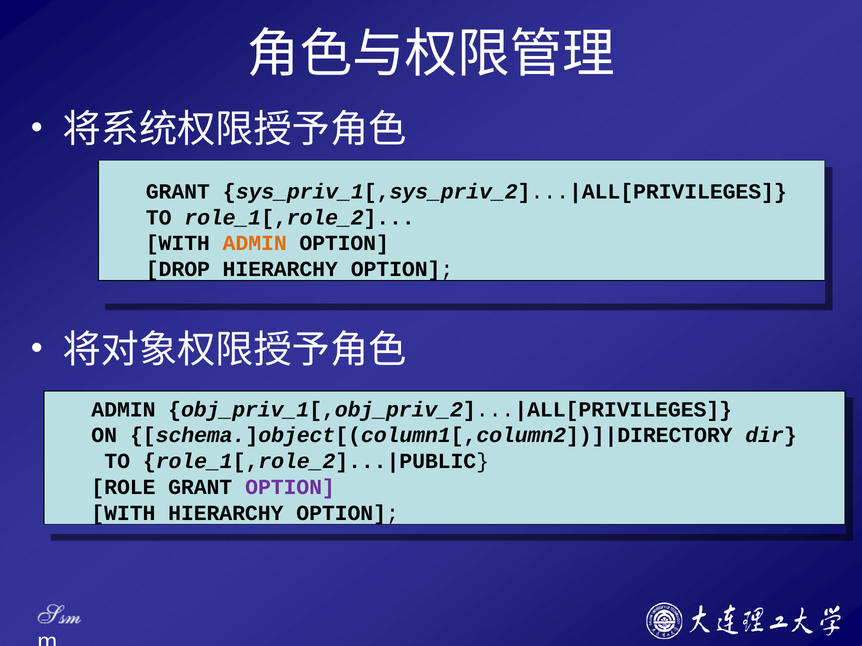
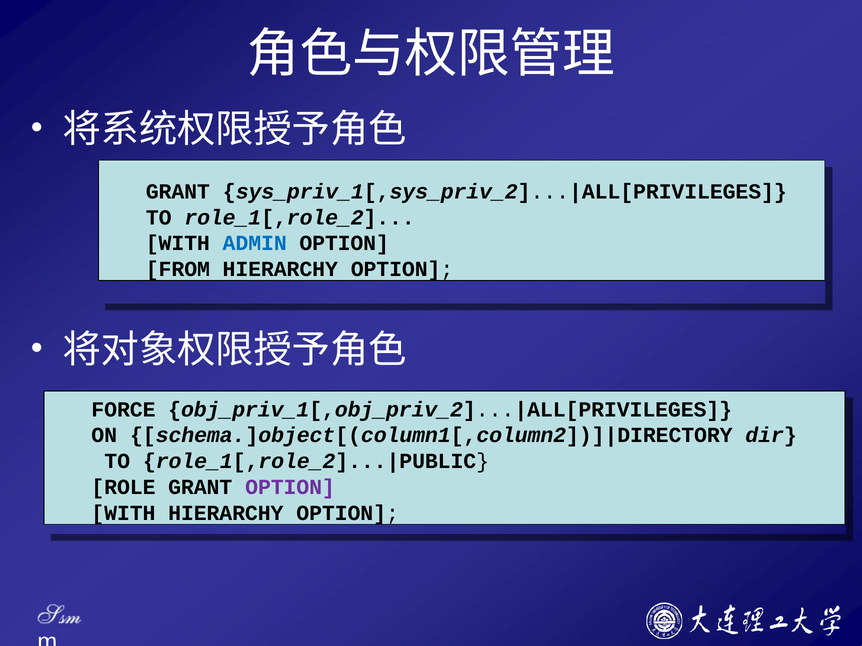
ADMIN colour: orange -> blue (255, 244)
DROP: DROP -> FROM (178, 269)
ADMIN: ADMIN -> FORCE (123, 410)
